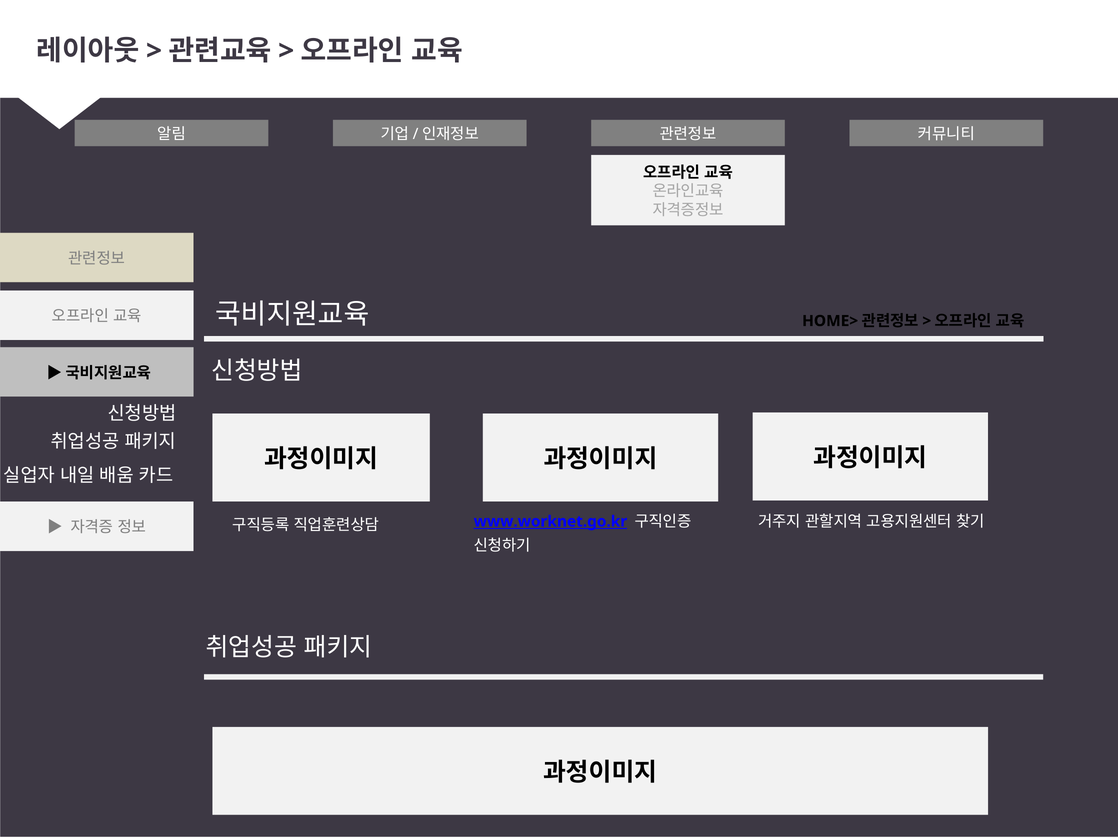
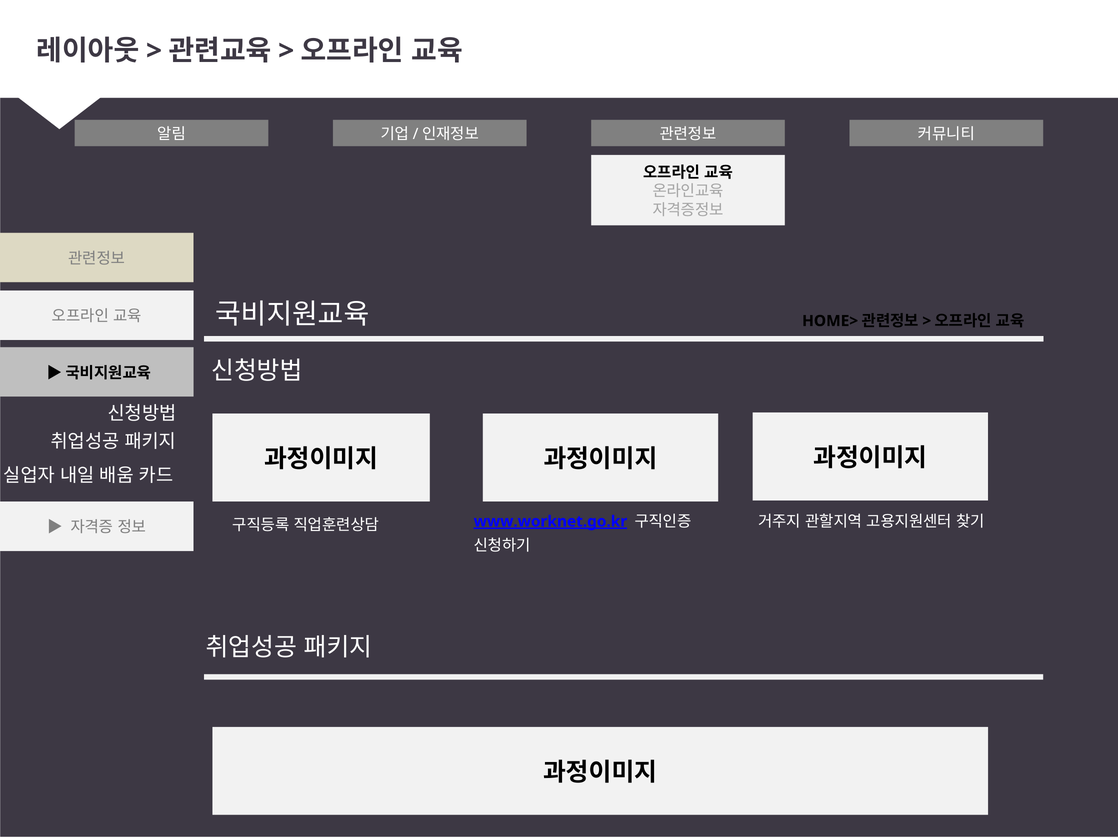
www.worknet.go.kr underline: none -> present (550, 522)
